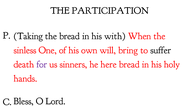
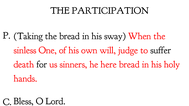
with: with -> sway (115, 36)
bring: bring -> judge (128, 50)
for colour: purple -> black (42, 65)
